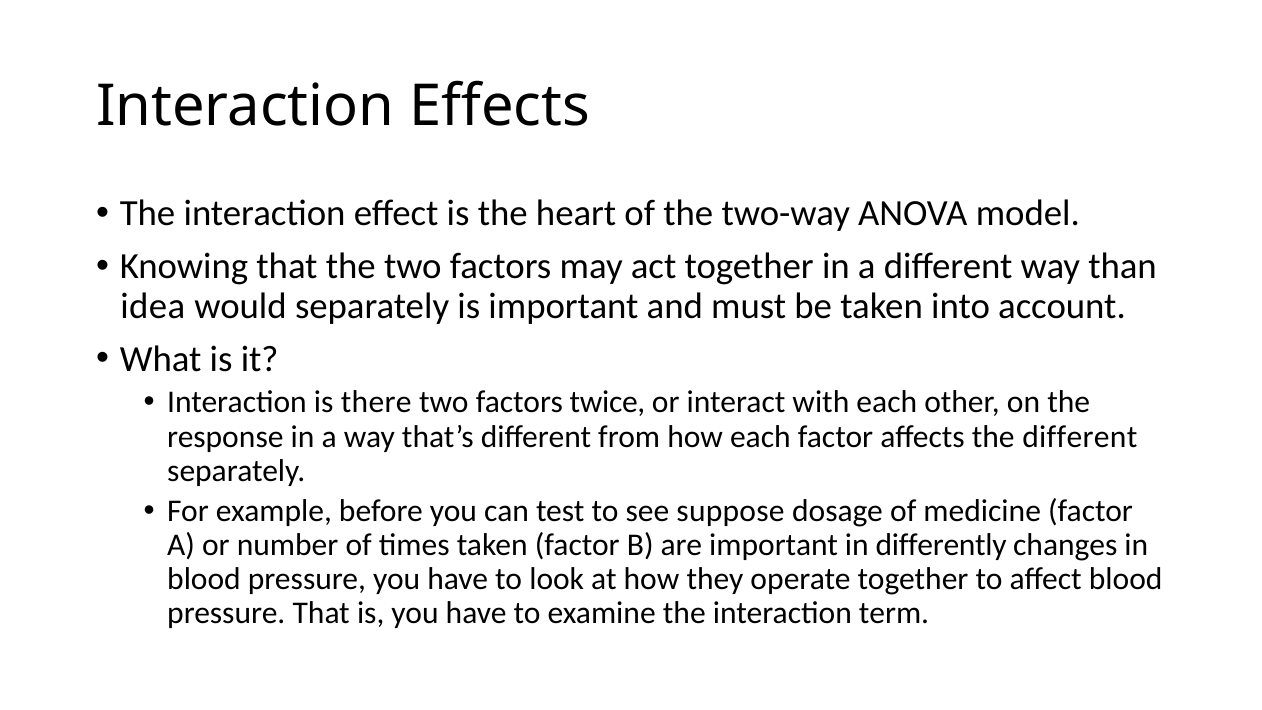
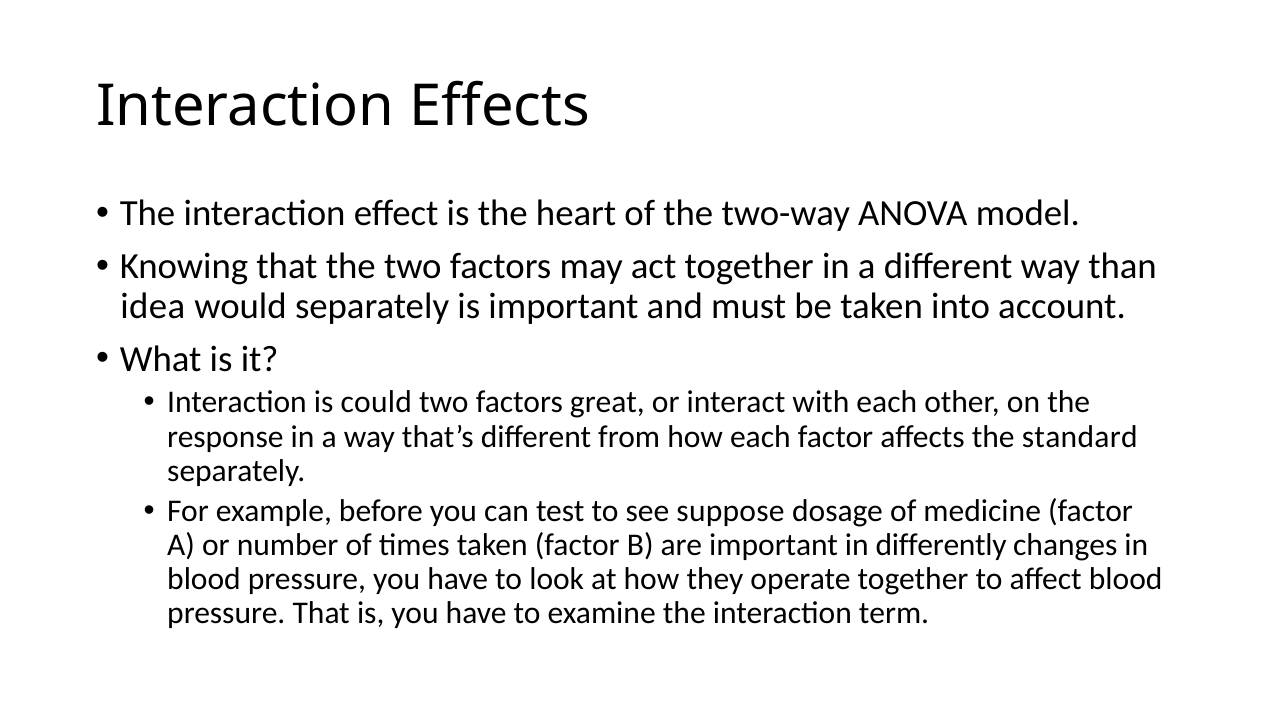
there: there -> could (376, 402)
twice: twice -> great (607, 402)
the different: different -> standard (1080, 437)
